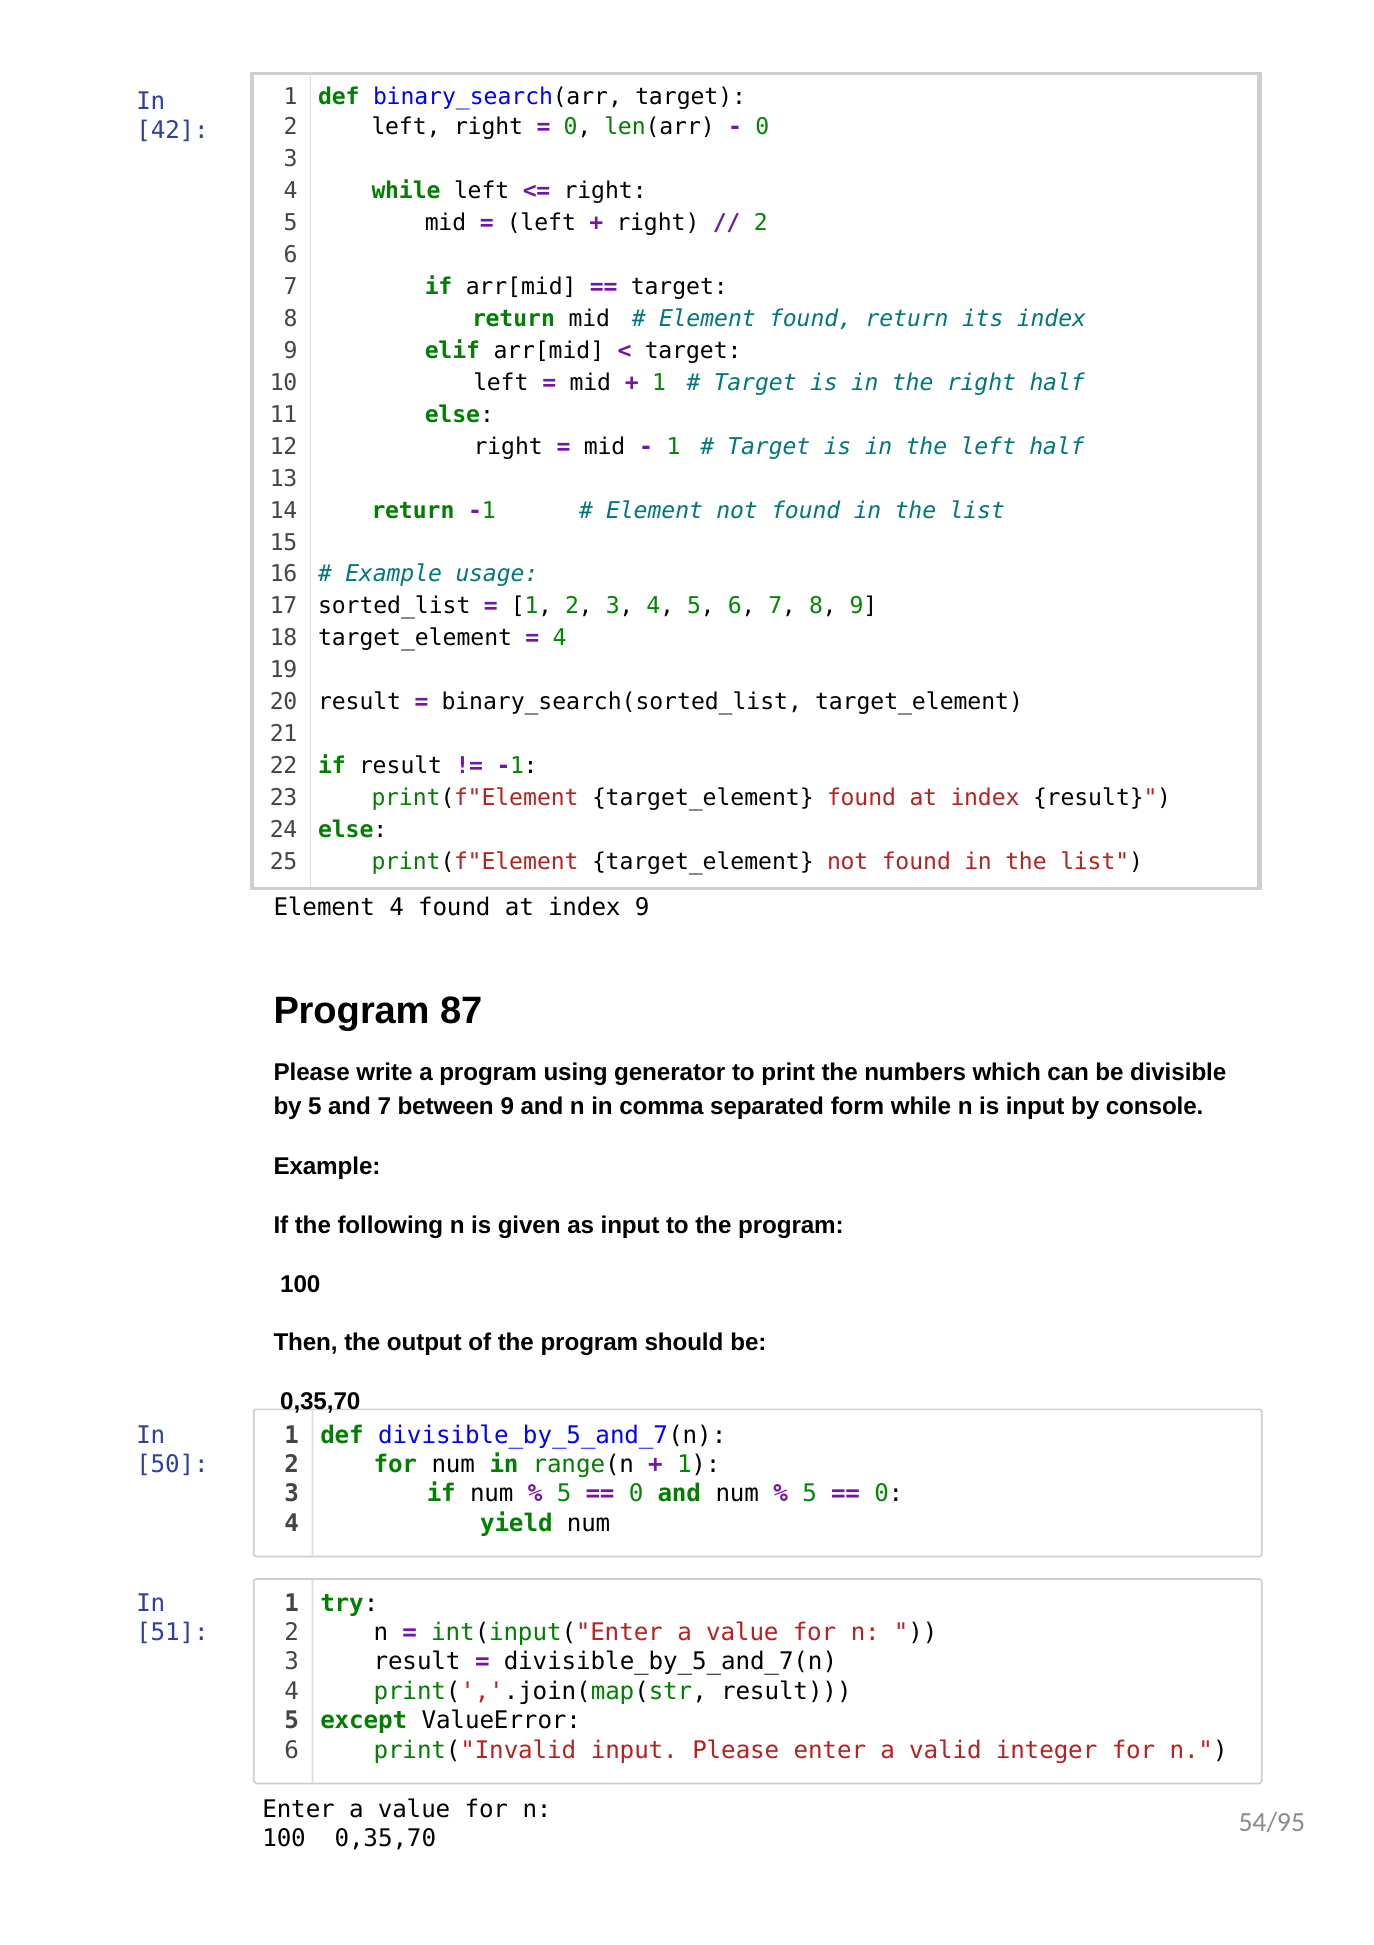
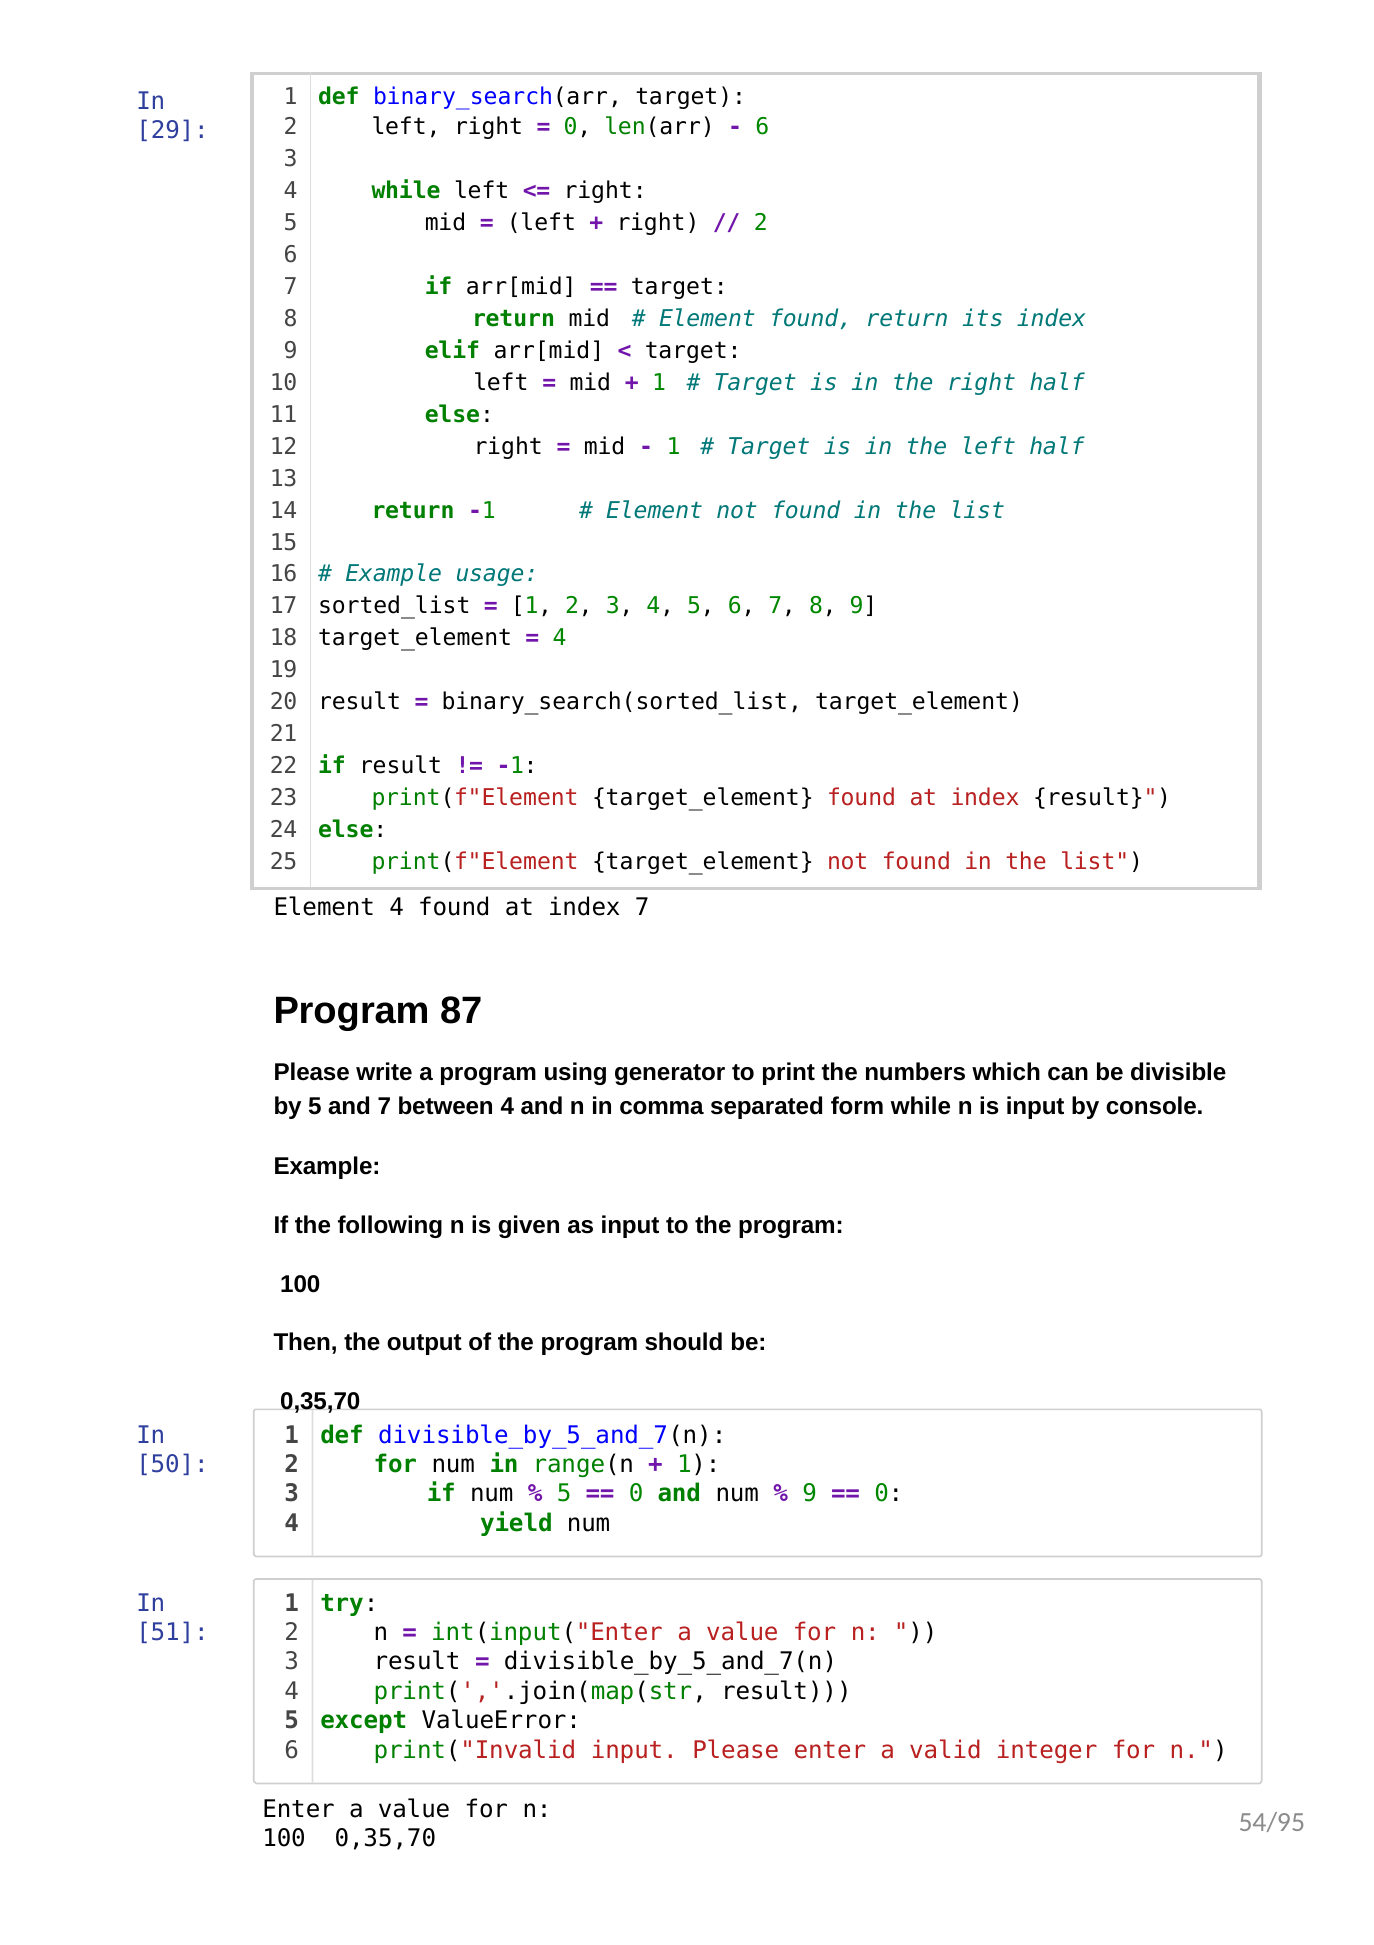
0: 0 -> 6 (762, 127)
42: 42 -> 29 (173, 130)
at index 9: 9 -> 7 (642, 908)
between 9: 9 -> 4 (507, 1106)
5: 5 -> 9 (810, 1493)
